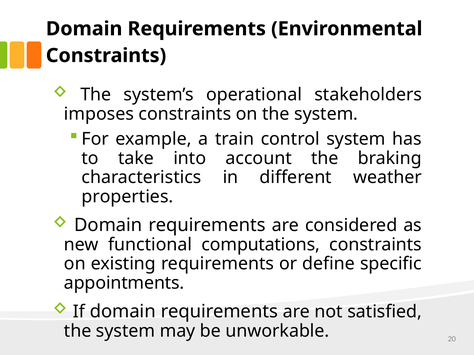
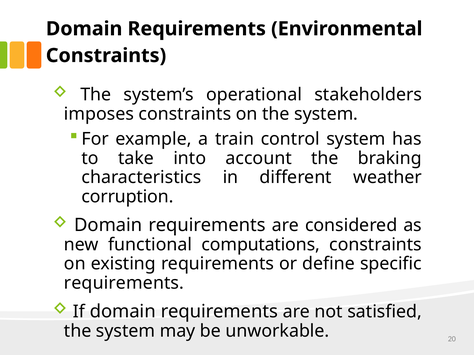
properties: properties -> corruption (127, 197)
appointments: appointments -> requirements (124, 283)
